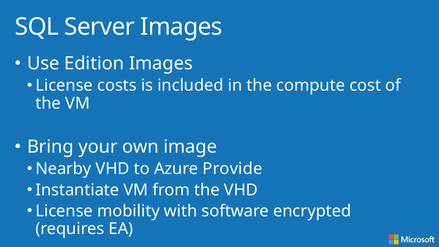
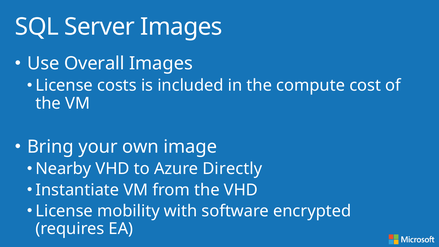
Edition: Edition -> Overall (94, 63)
Provide: Provide -> Directly (232, 169)
